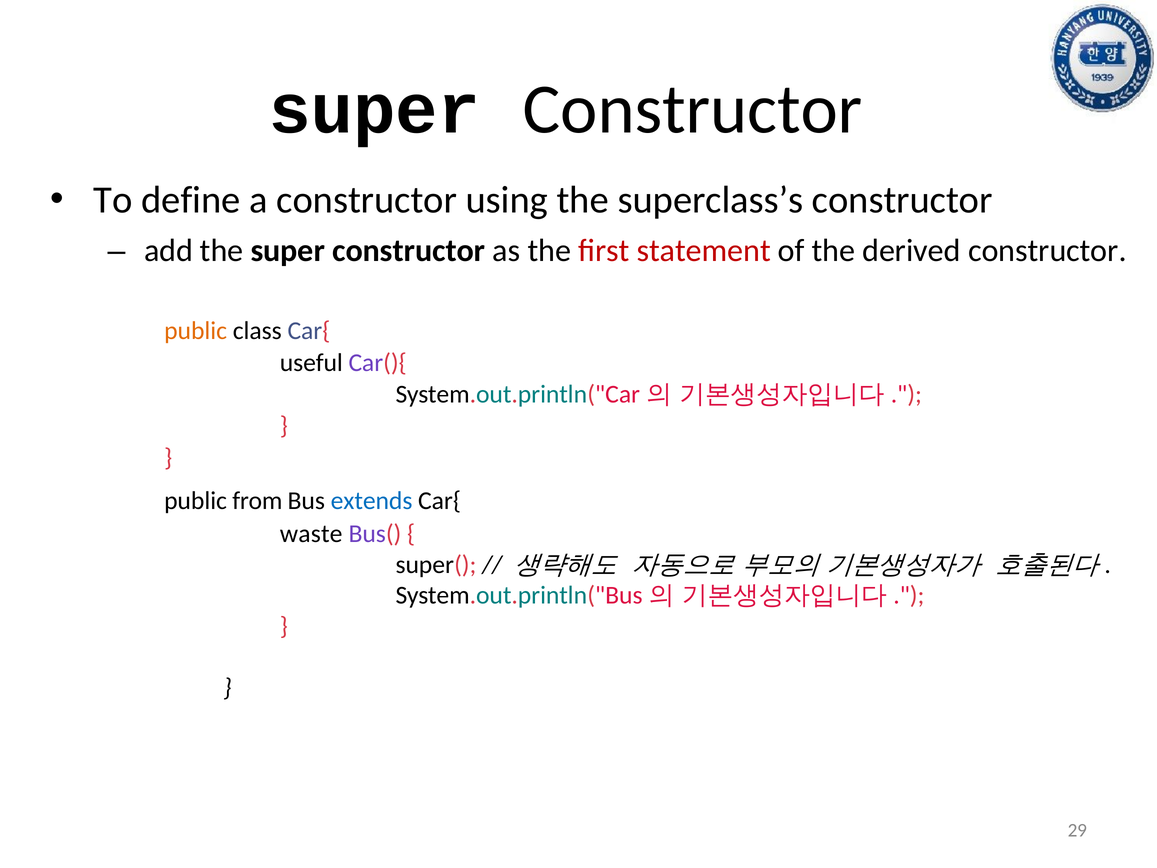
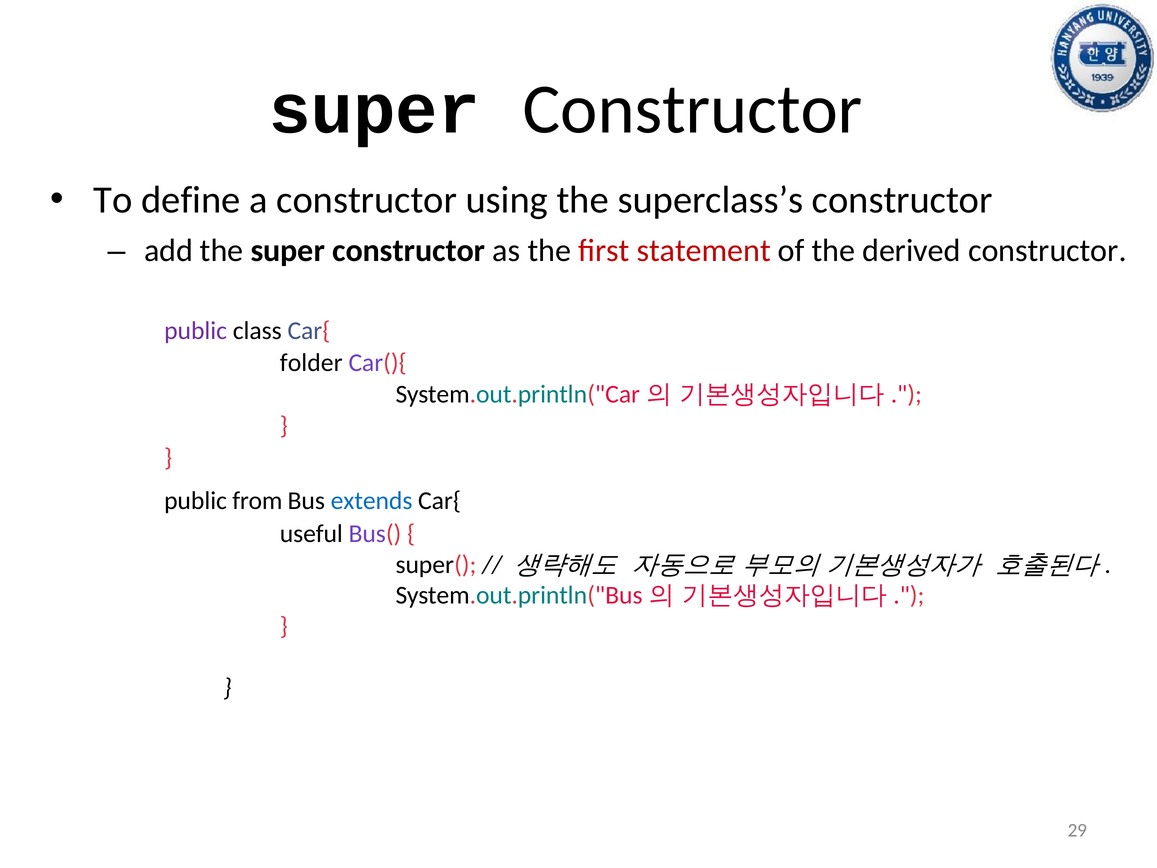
public colour: orange -> purple (196, 331)
useful: useful -> folder (311, 362)
waste: waste -> useful (311, 534)
